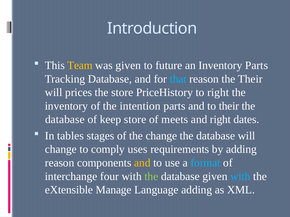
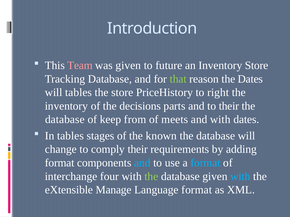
Team colour: yellow -> pink (80, 66)
Inventory Parts: Parts -> Store (257, 66)
that colour: light blue -> light green (178, 79)
the Their: Their -> Dates (250, 79)
will prices: prices -> tables (79, 93)
intention: intention -> decisions (140, 106)
keep store: store -> from (135, 120)
and right: right -> with (220, 120)
the change: change -> known (161, 136)
comply uses: uses -> their (138, 150)
reason: reason -> format (60, 163)
and colour: yellow -> light blue (142, 163)
Language adding: adding -> format (197, 190)
